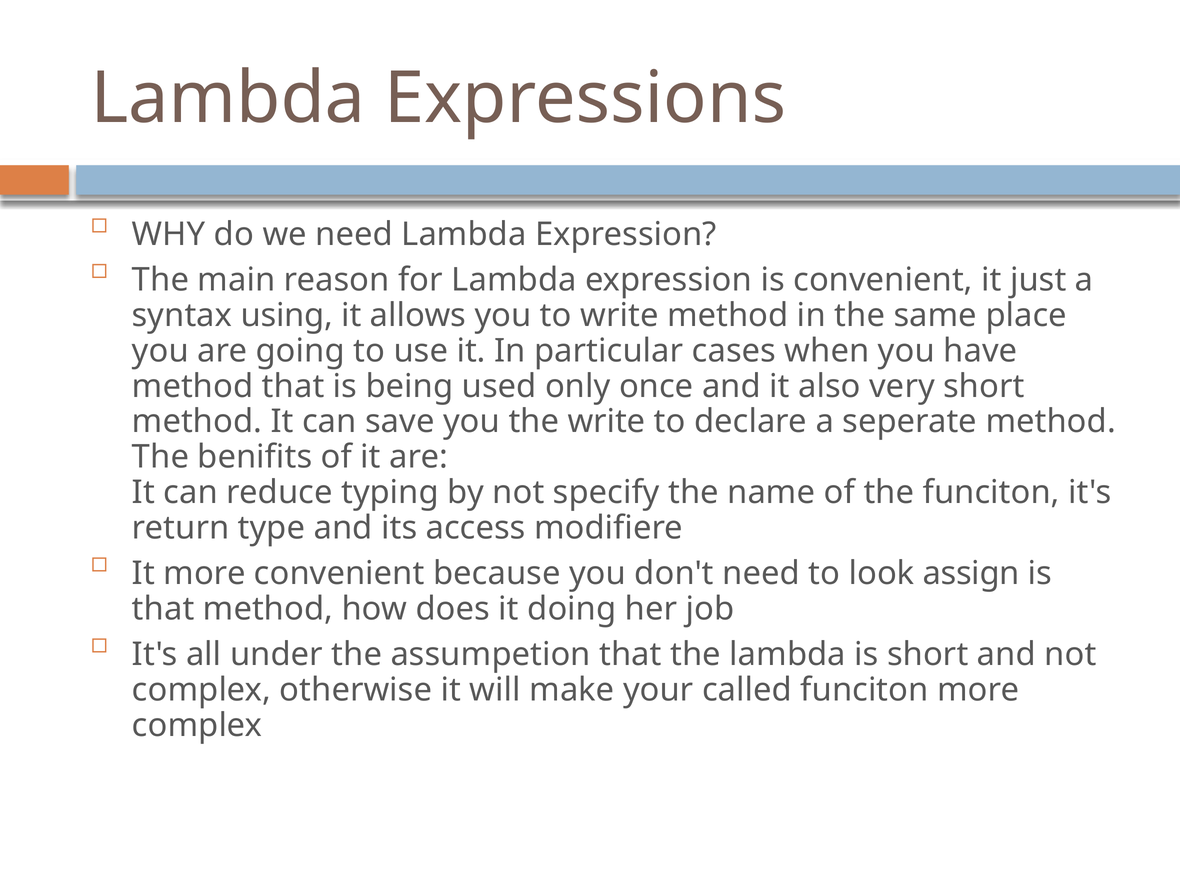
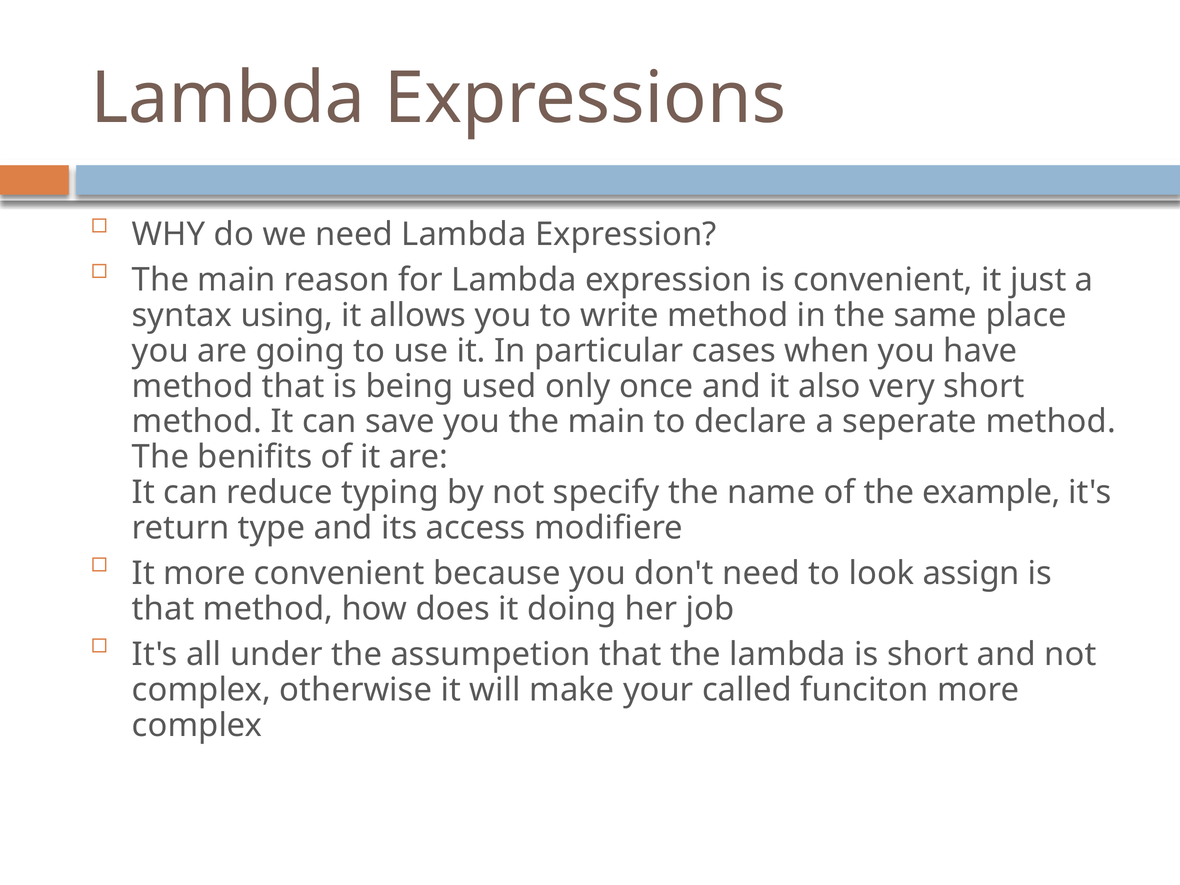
you the write: write -> main (607, 422)
the funciton: funciton -> example (991, 492)
